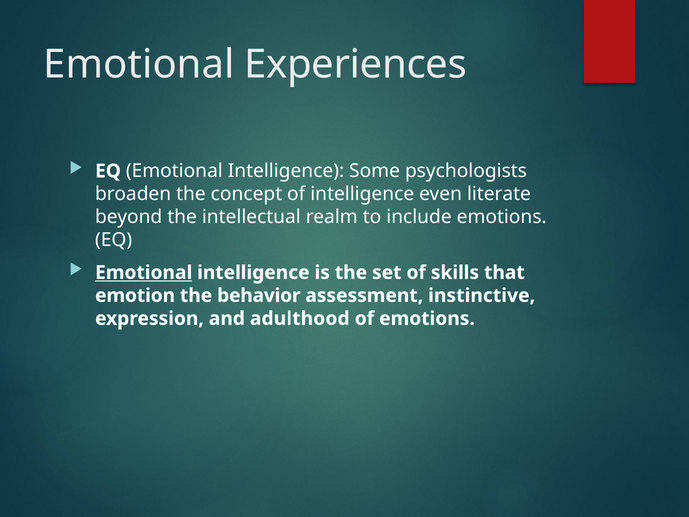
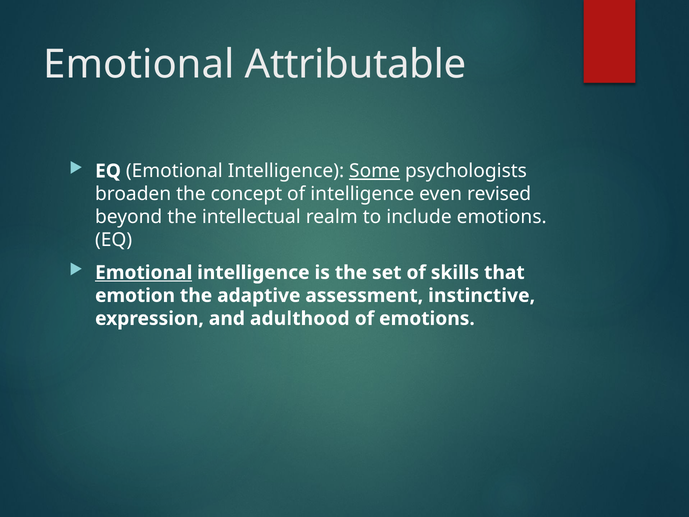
Experiences: Experiences -> Attributable (356, 65)
Some underline: none -> present (375, 171)
literate: literate -> revised (499, 194)
behavior: behavior -> adaptive (259, 295)
